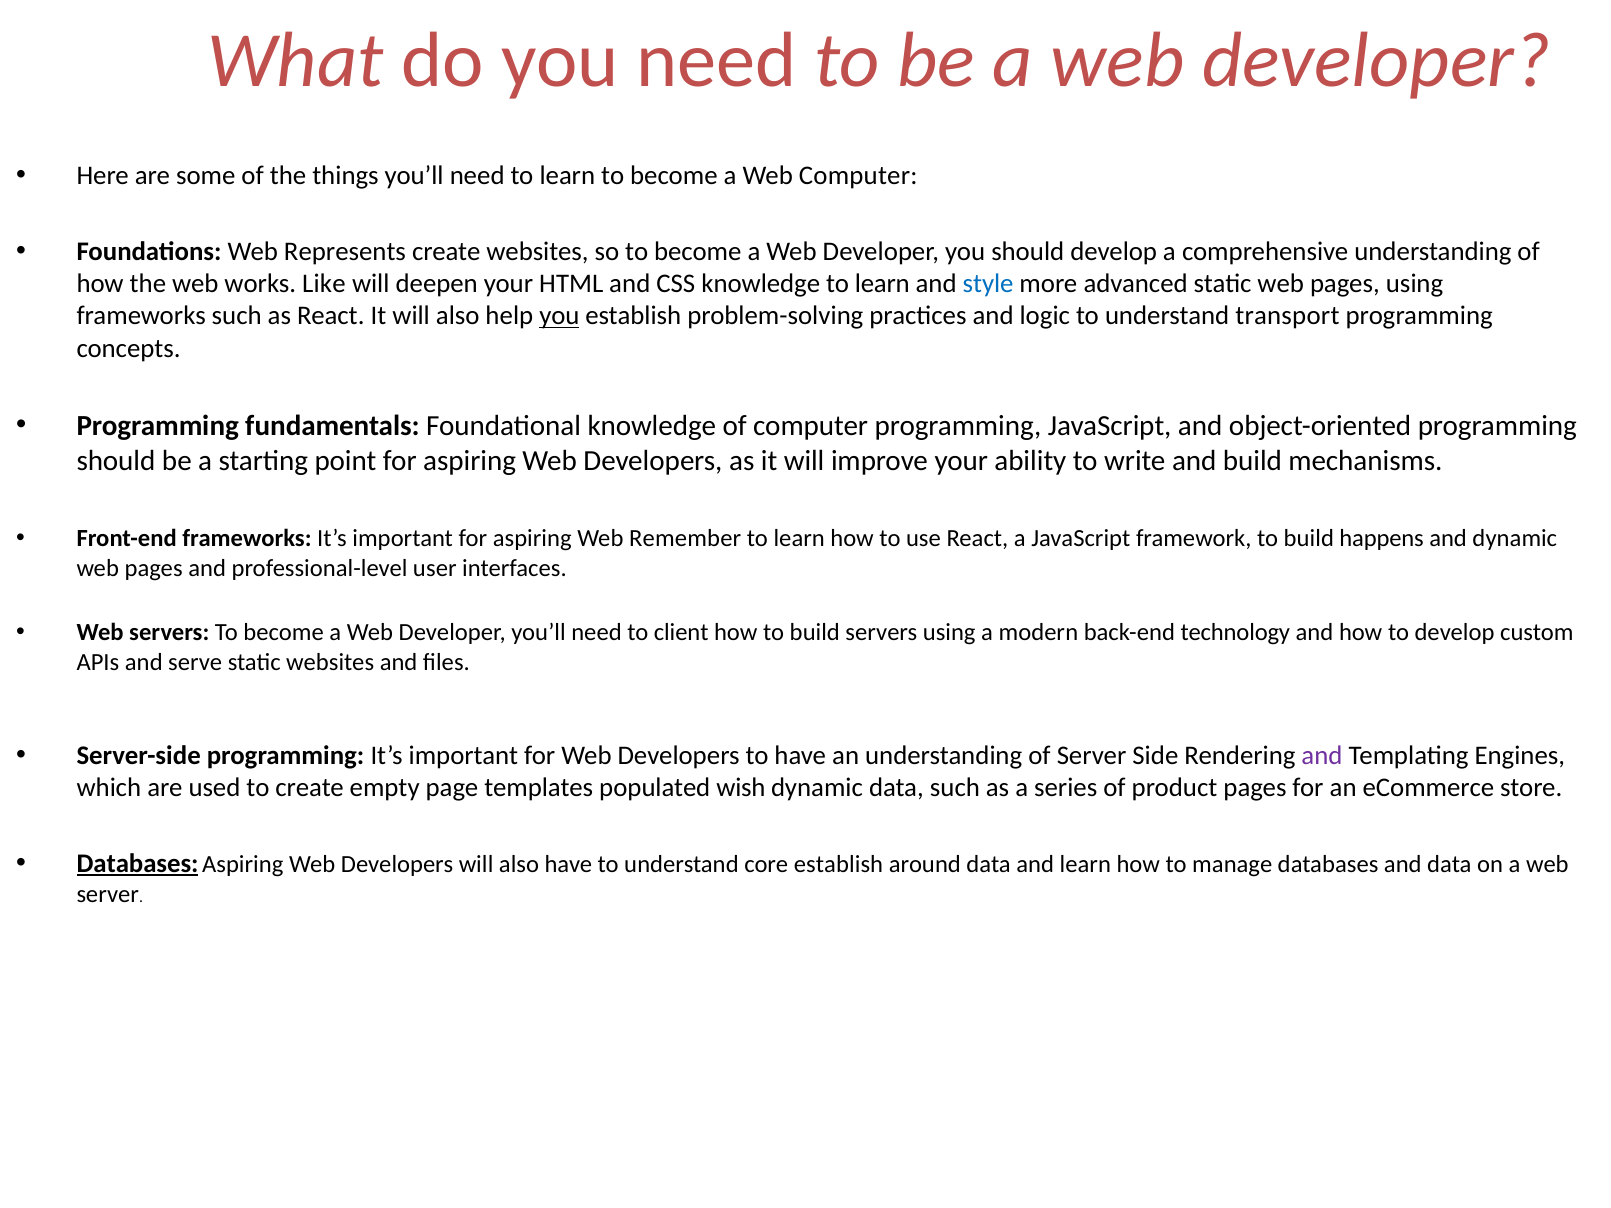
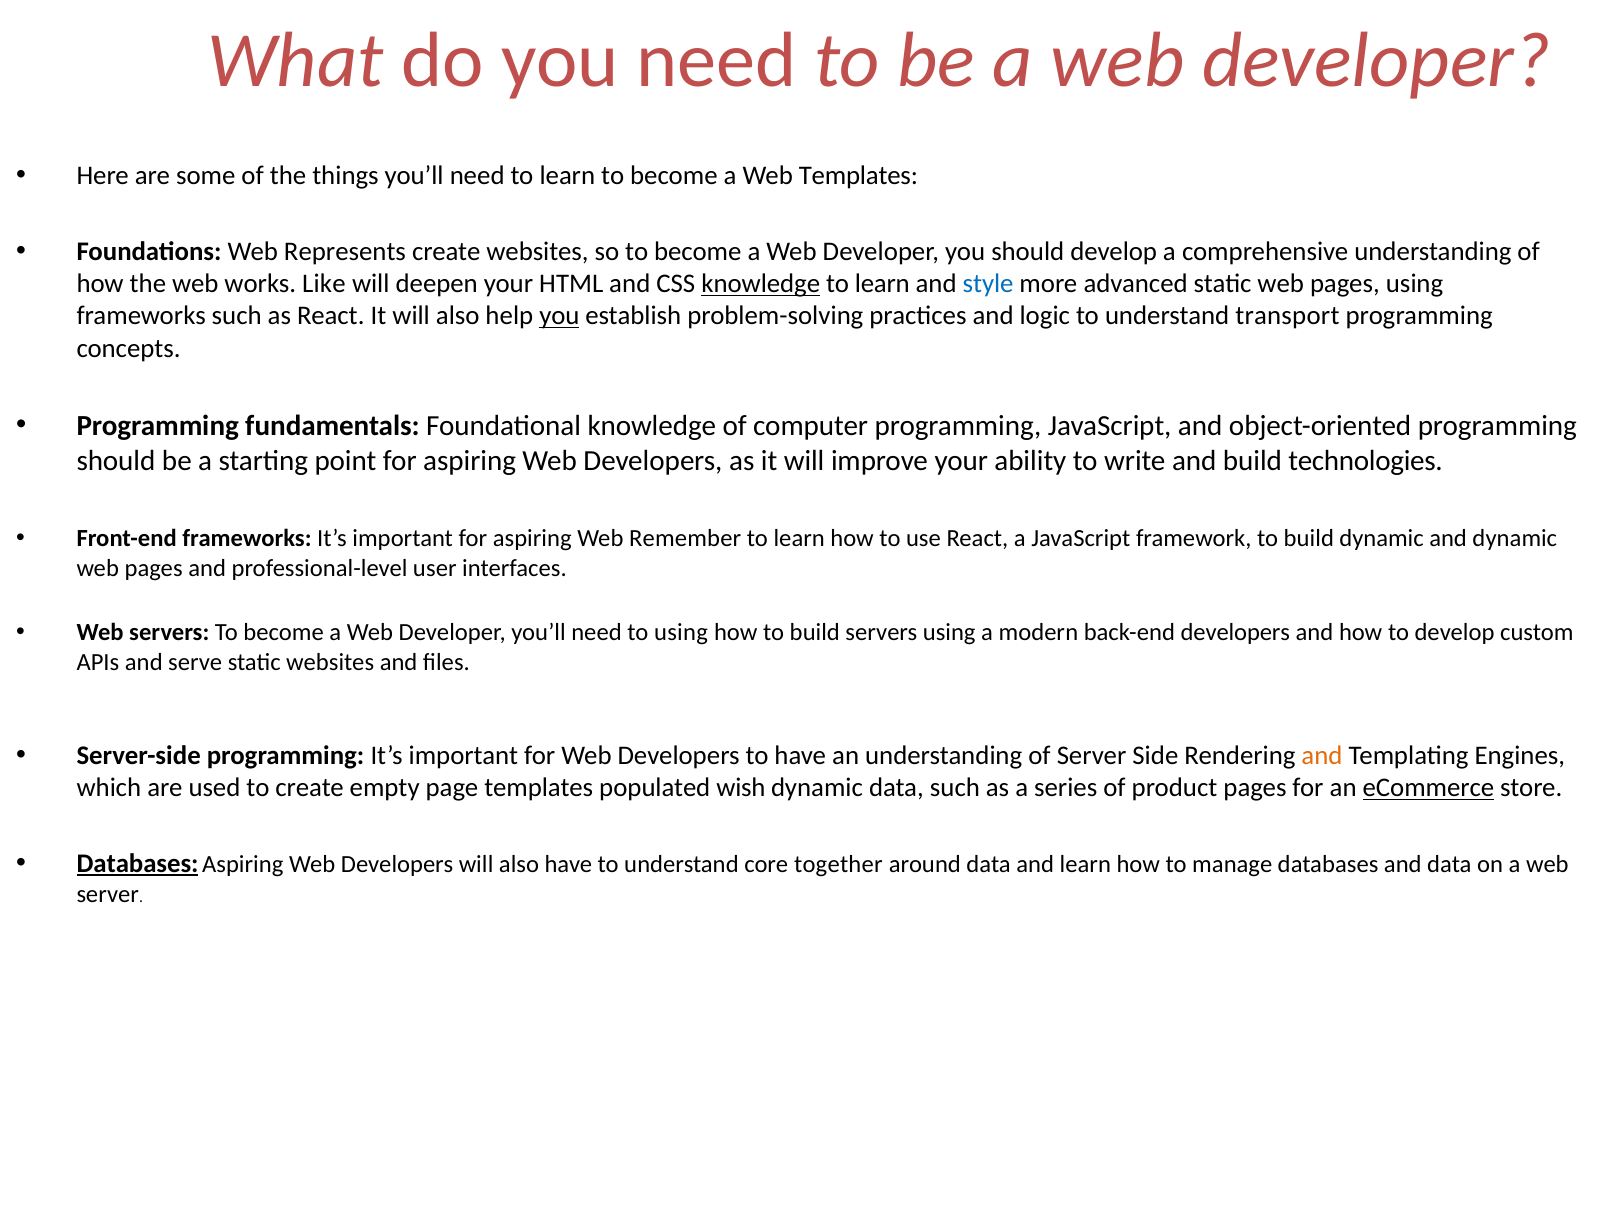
Web Computer: Computer -> Templates (858, 176)
knowledge underline: none -> present (761, 284)
mechanisms: mechanisms -> technologies (1366, 461)
build happens: happens -> dynamic (1382, 539)
to client: client -> using (681, 633)
back-end technology: technology -> developers (1235, 633)
and colour: purple -> orange (1322, 756)
eCommerce underline: none -> present (1428, 788)
core establish: establish -> together (838, 864)
